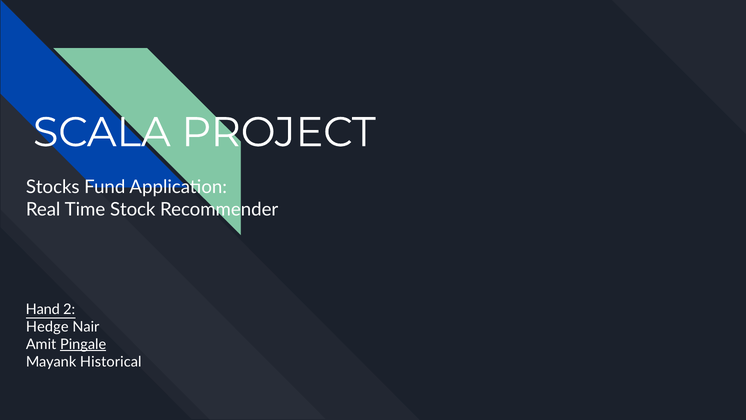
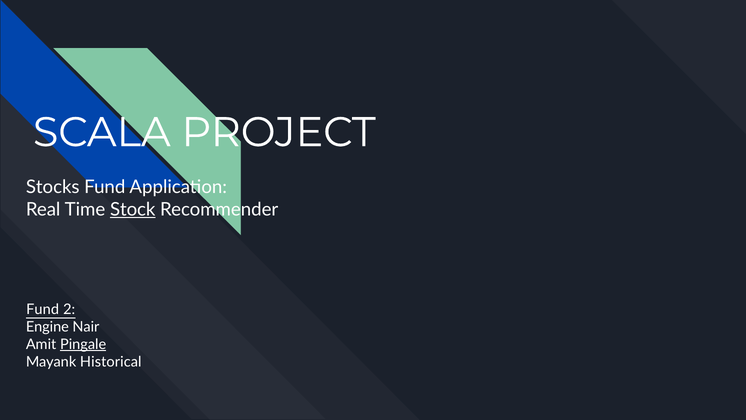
Stock underline: none -> present (133, 209)
Hand: Hand -> Fund (43, 309)
Hedge: Hedge -> Engine (47, 327)
